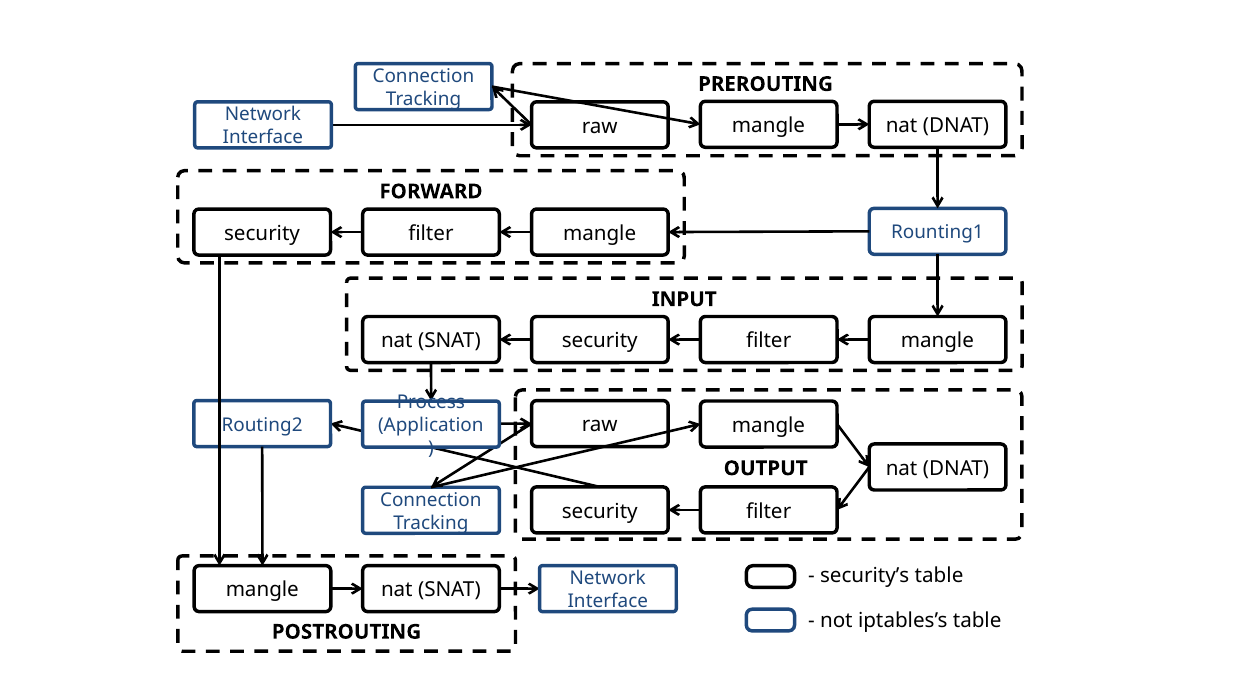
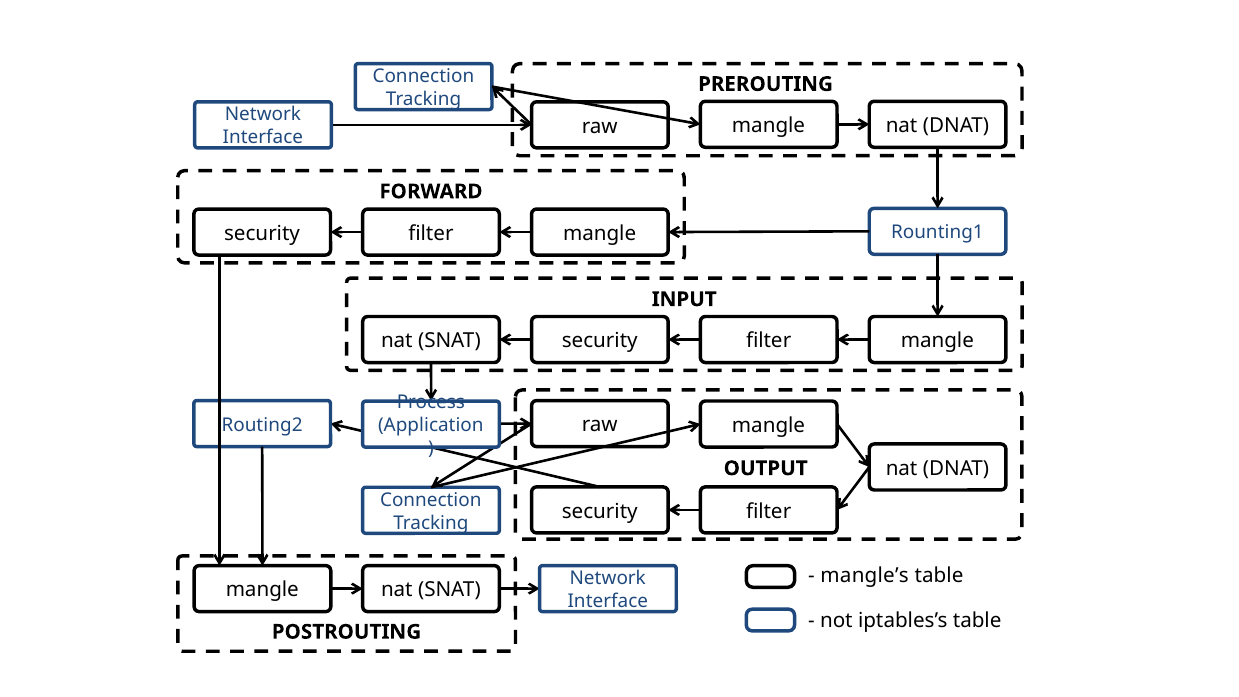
security’s: security’s -> mangle’s (865, 576)
